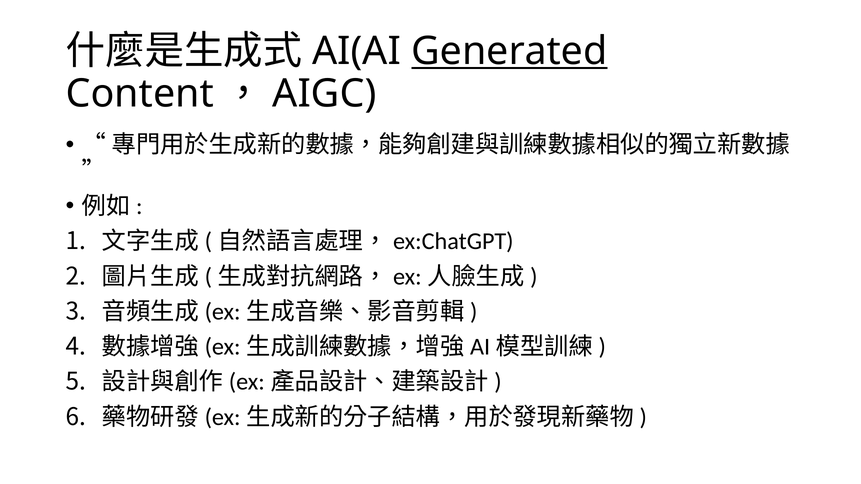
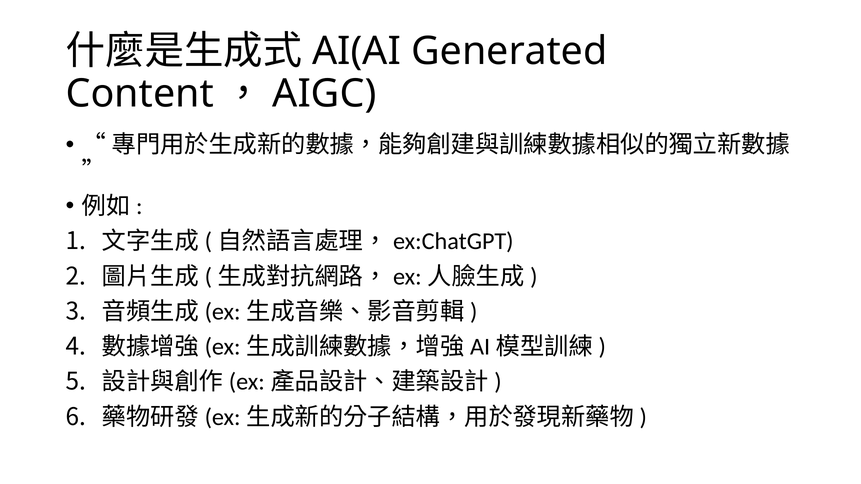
Generated underline: present -> none (509, 51)
